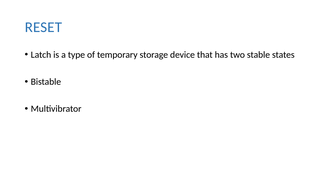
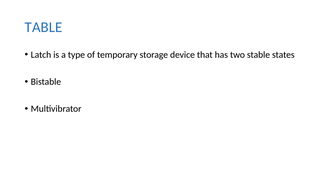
RESET: RESET -> TABLE (44, 27)
